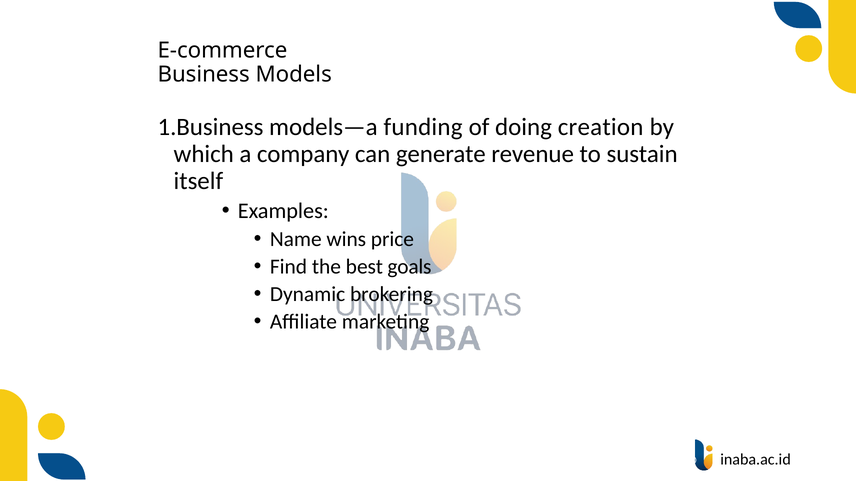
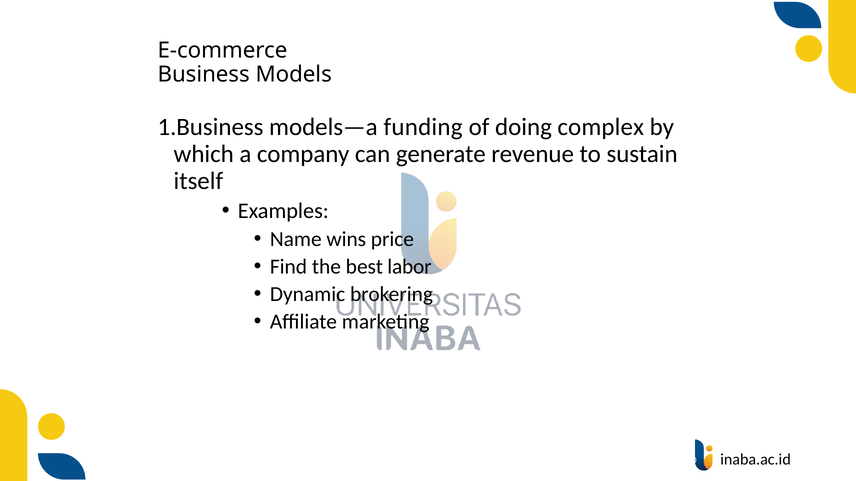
creation: creation -> complex (601, 127)
goals: goals -> labor (409, 267)
